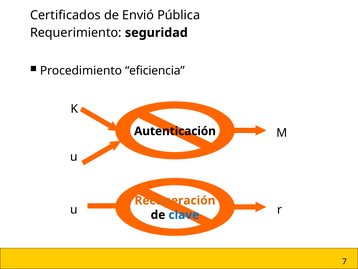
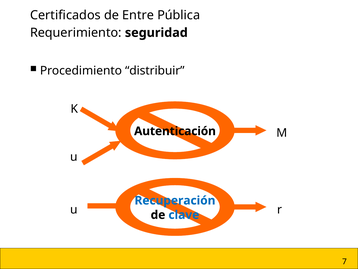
Envió: Envió -> Entre (138, 15)
eficiencia: eficiencia -> distribuir (155, 70)
Recuperación colour: orange -> blue (175, 200)
